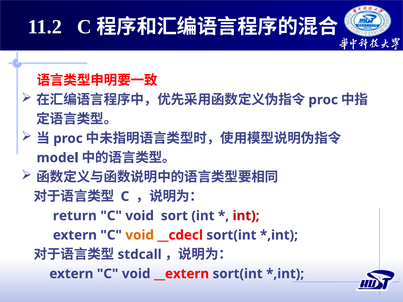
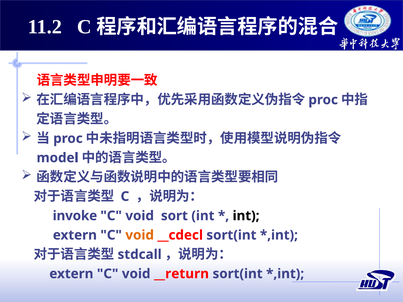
return: return -> invoke (75, 216)
int colour: red -> black (246, 216)
__extern: __extern -> __return (181, 274)
